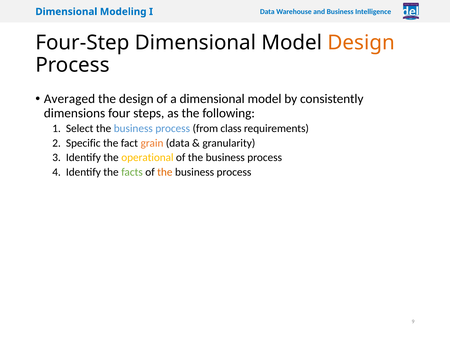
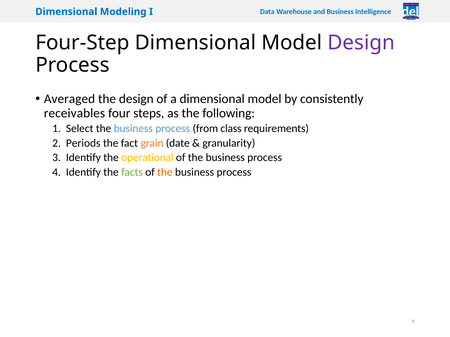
Design colour: orange -> purple (361, 43)
dimensions: dimensions -> receivables (75, 113)
Specific: Specific -> Periods (83, 143)
grain data: data -> date (178, 143)
